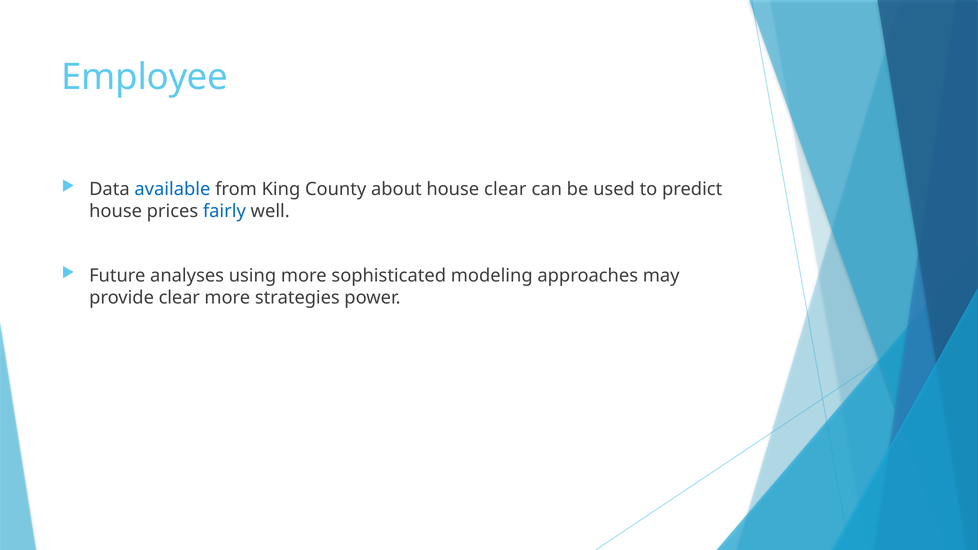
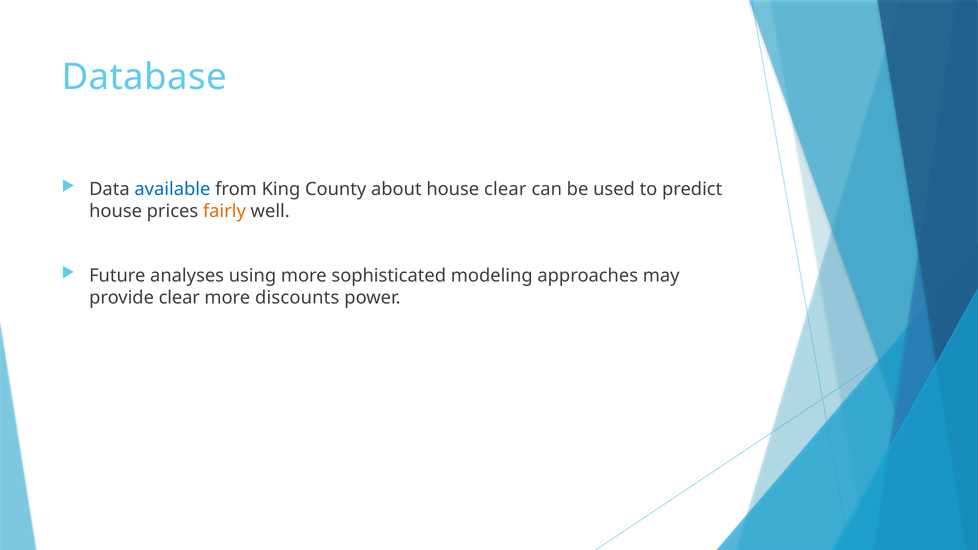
Employee: Employee -> Database (144, 77)
fairly colour: blue -> orange (224, 211)
strategies: strategies -> discounts (297, 298)
